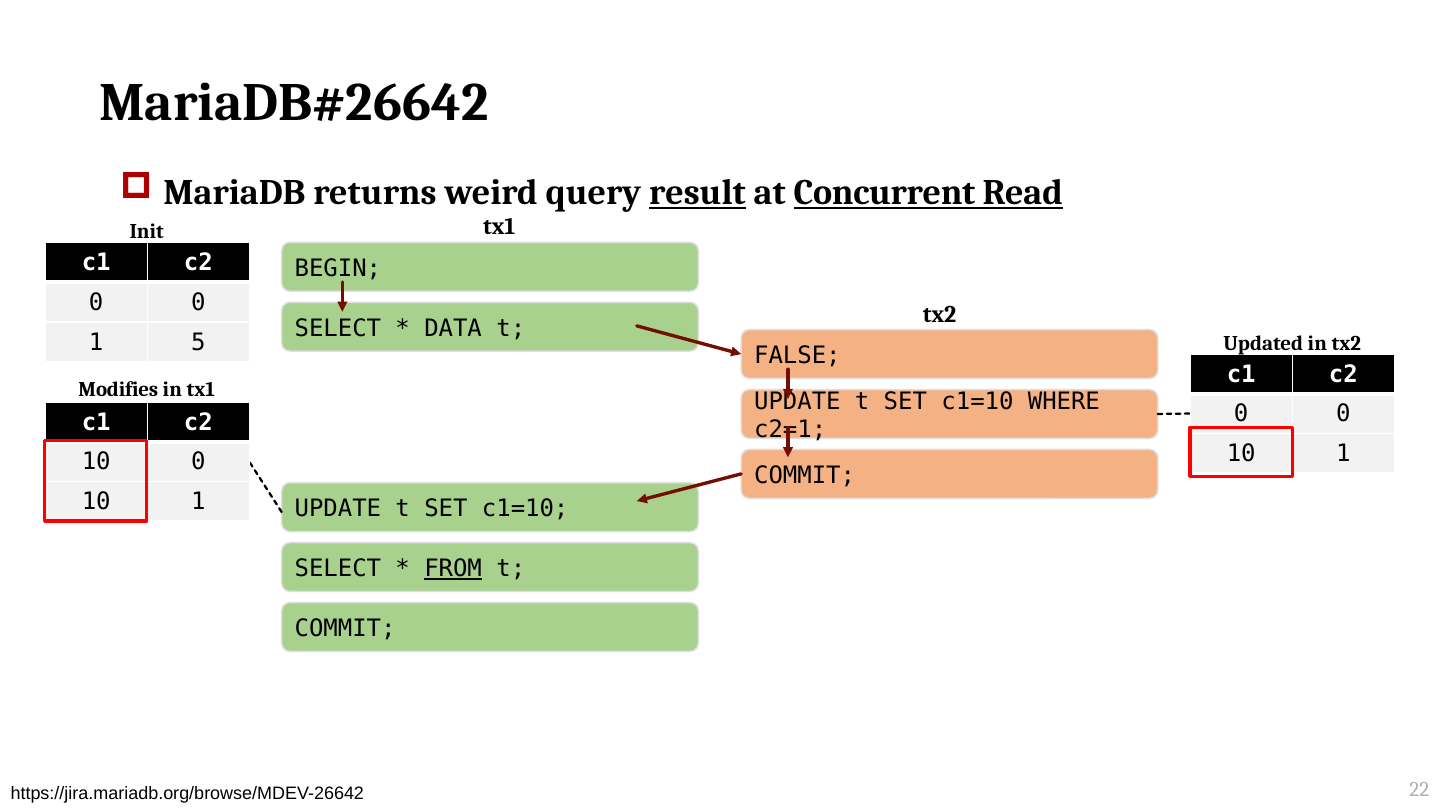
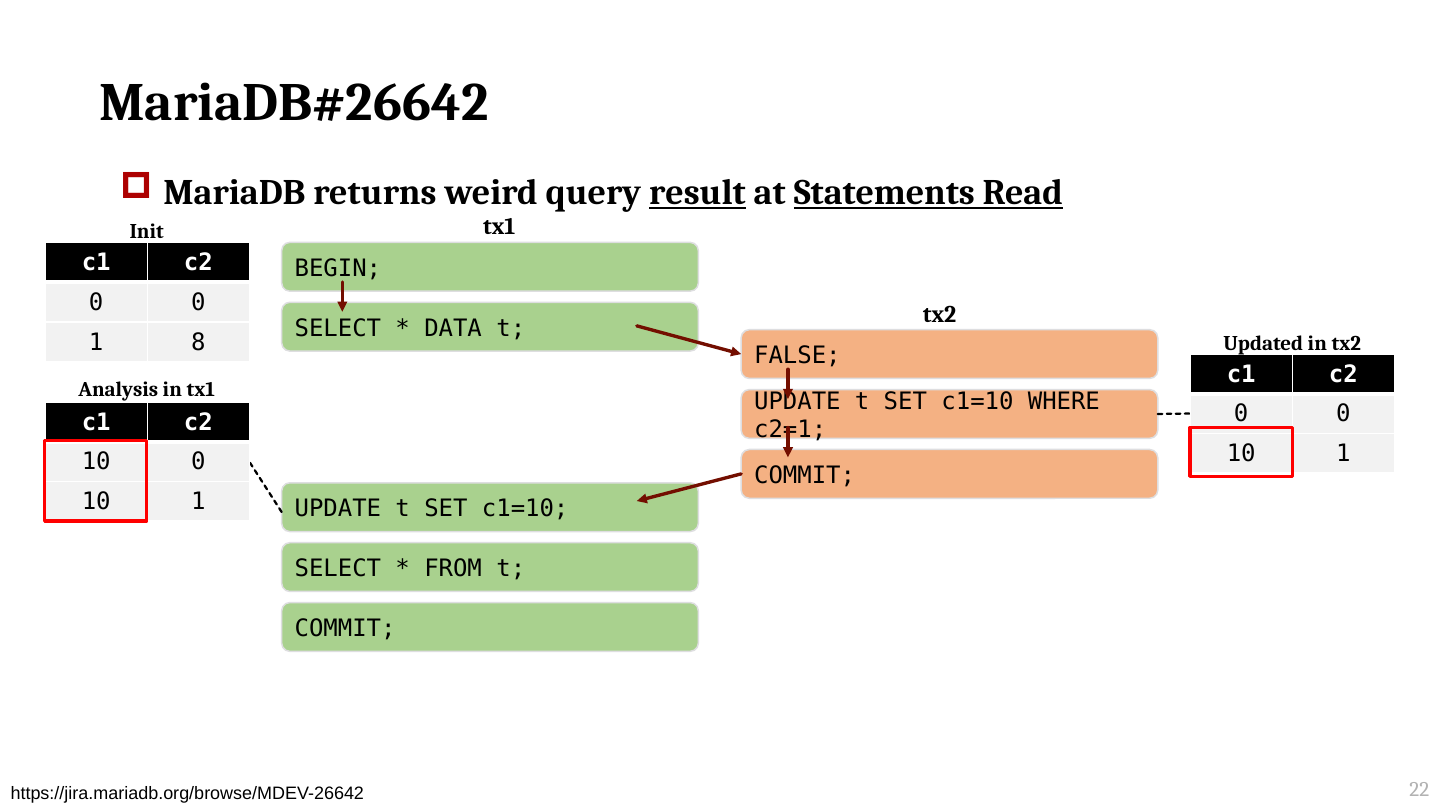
Concurrent: Concurrent -> Statements (884, 193)
5: 5 -> 8 (198, 342)
Modifies: Modifies -> Analysis (118, 390)
FROM underline: present -> none (453, 569)
